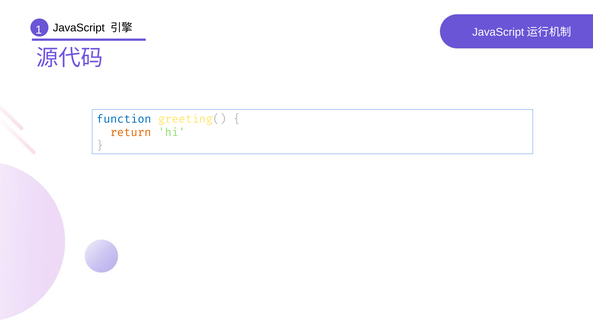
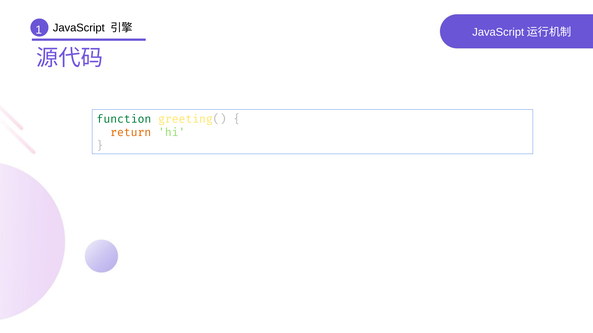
function colour: blue -> green (124, 119)
